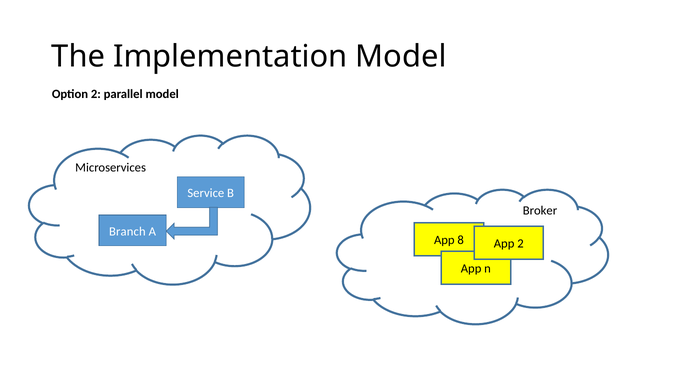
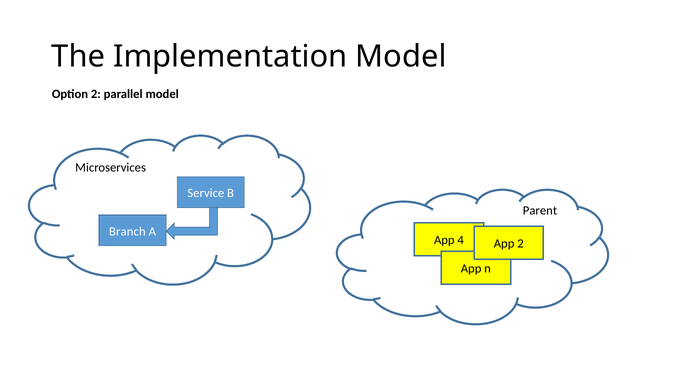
Broker: Broker -> Parent (540, 211)
8: 8 -> 4 (461, 240)
